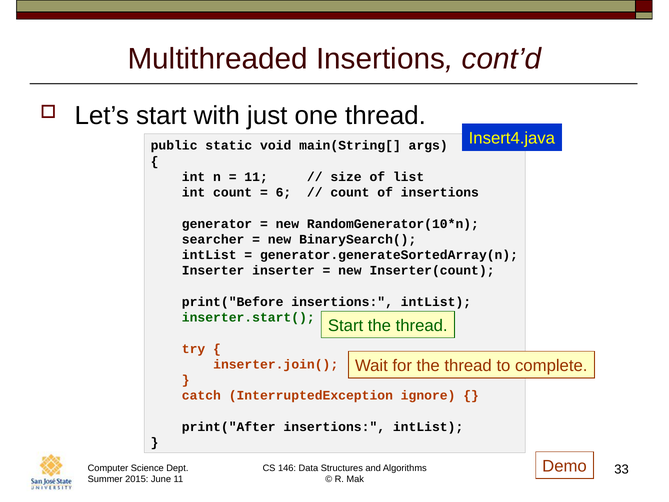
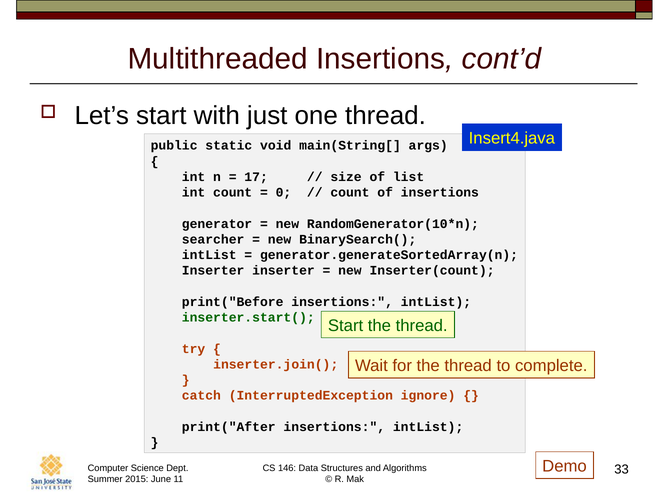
11: 11 -> 17 (256, 177)
6: 6 -> 0 (283, 192)
